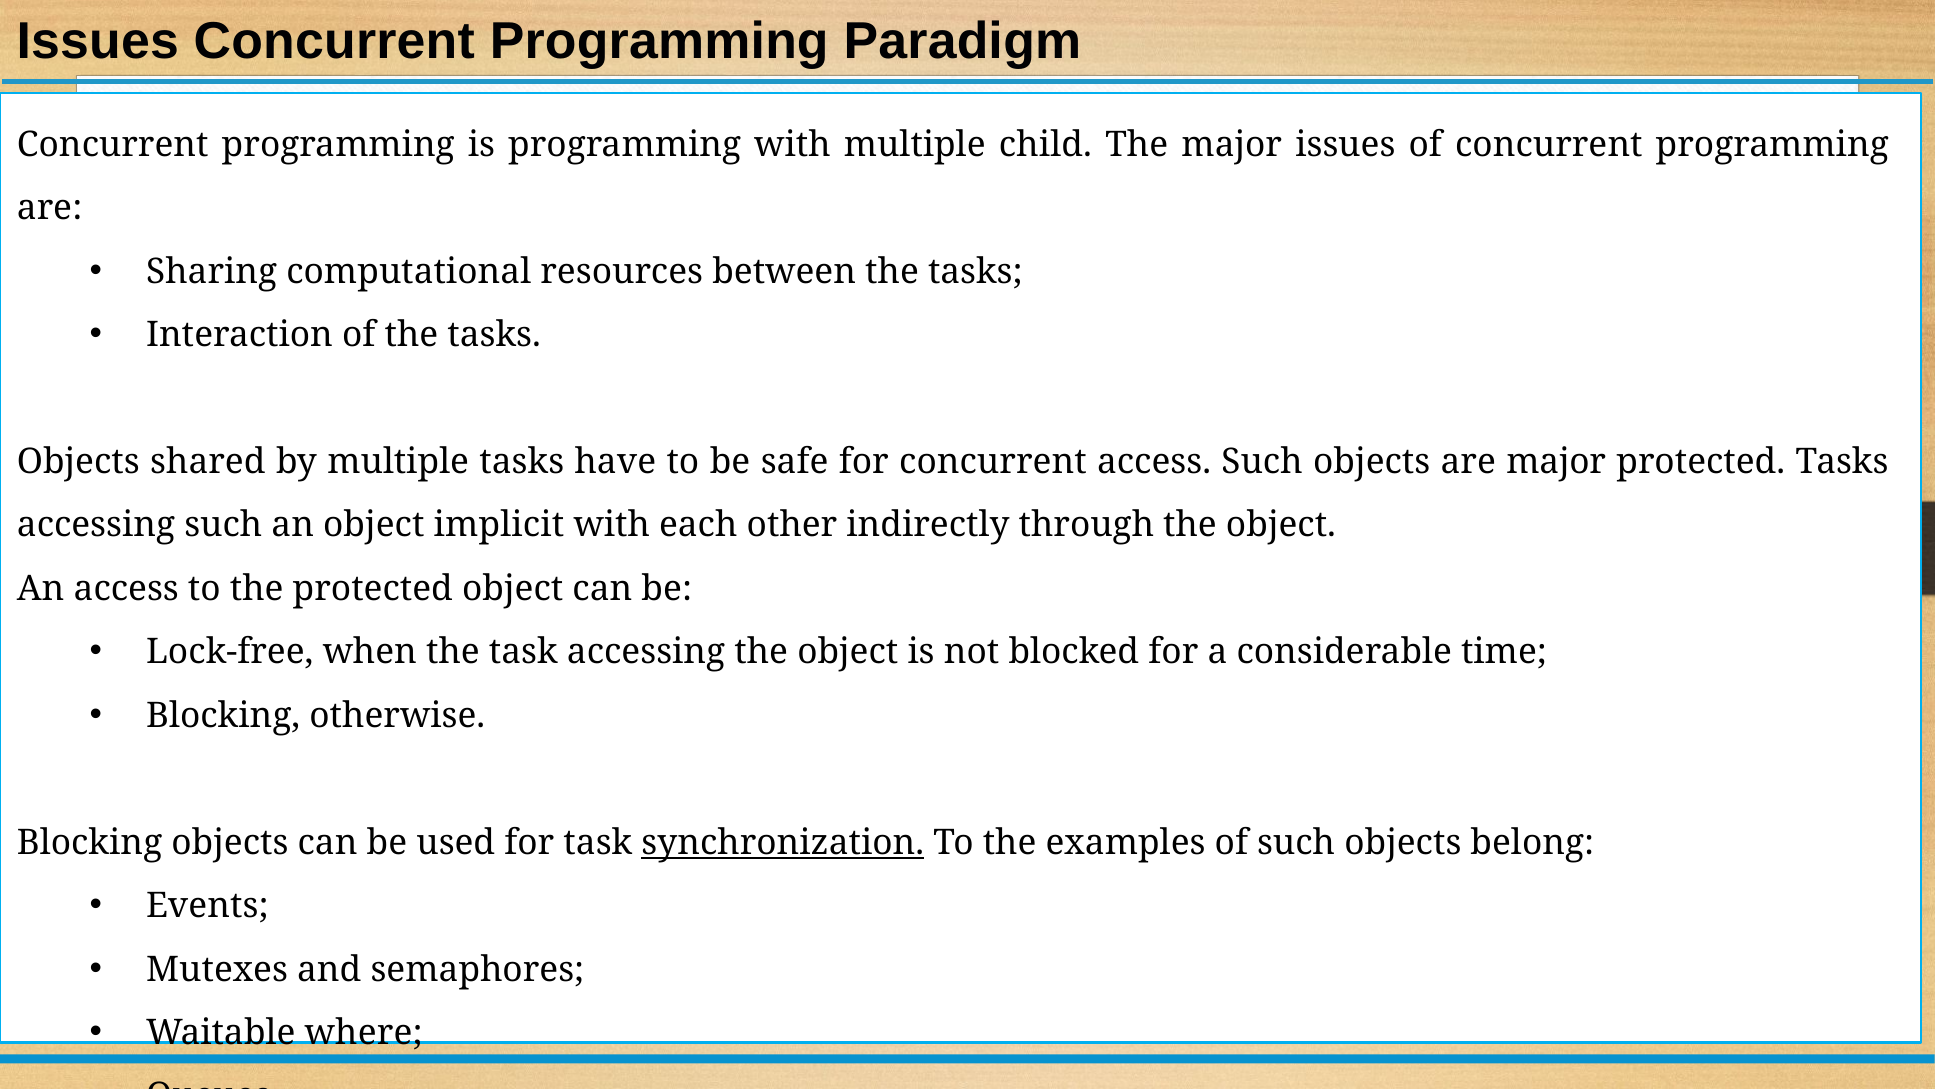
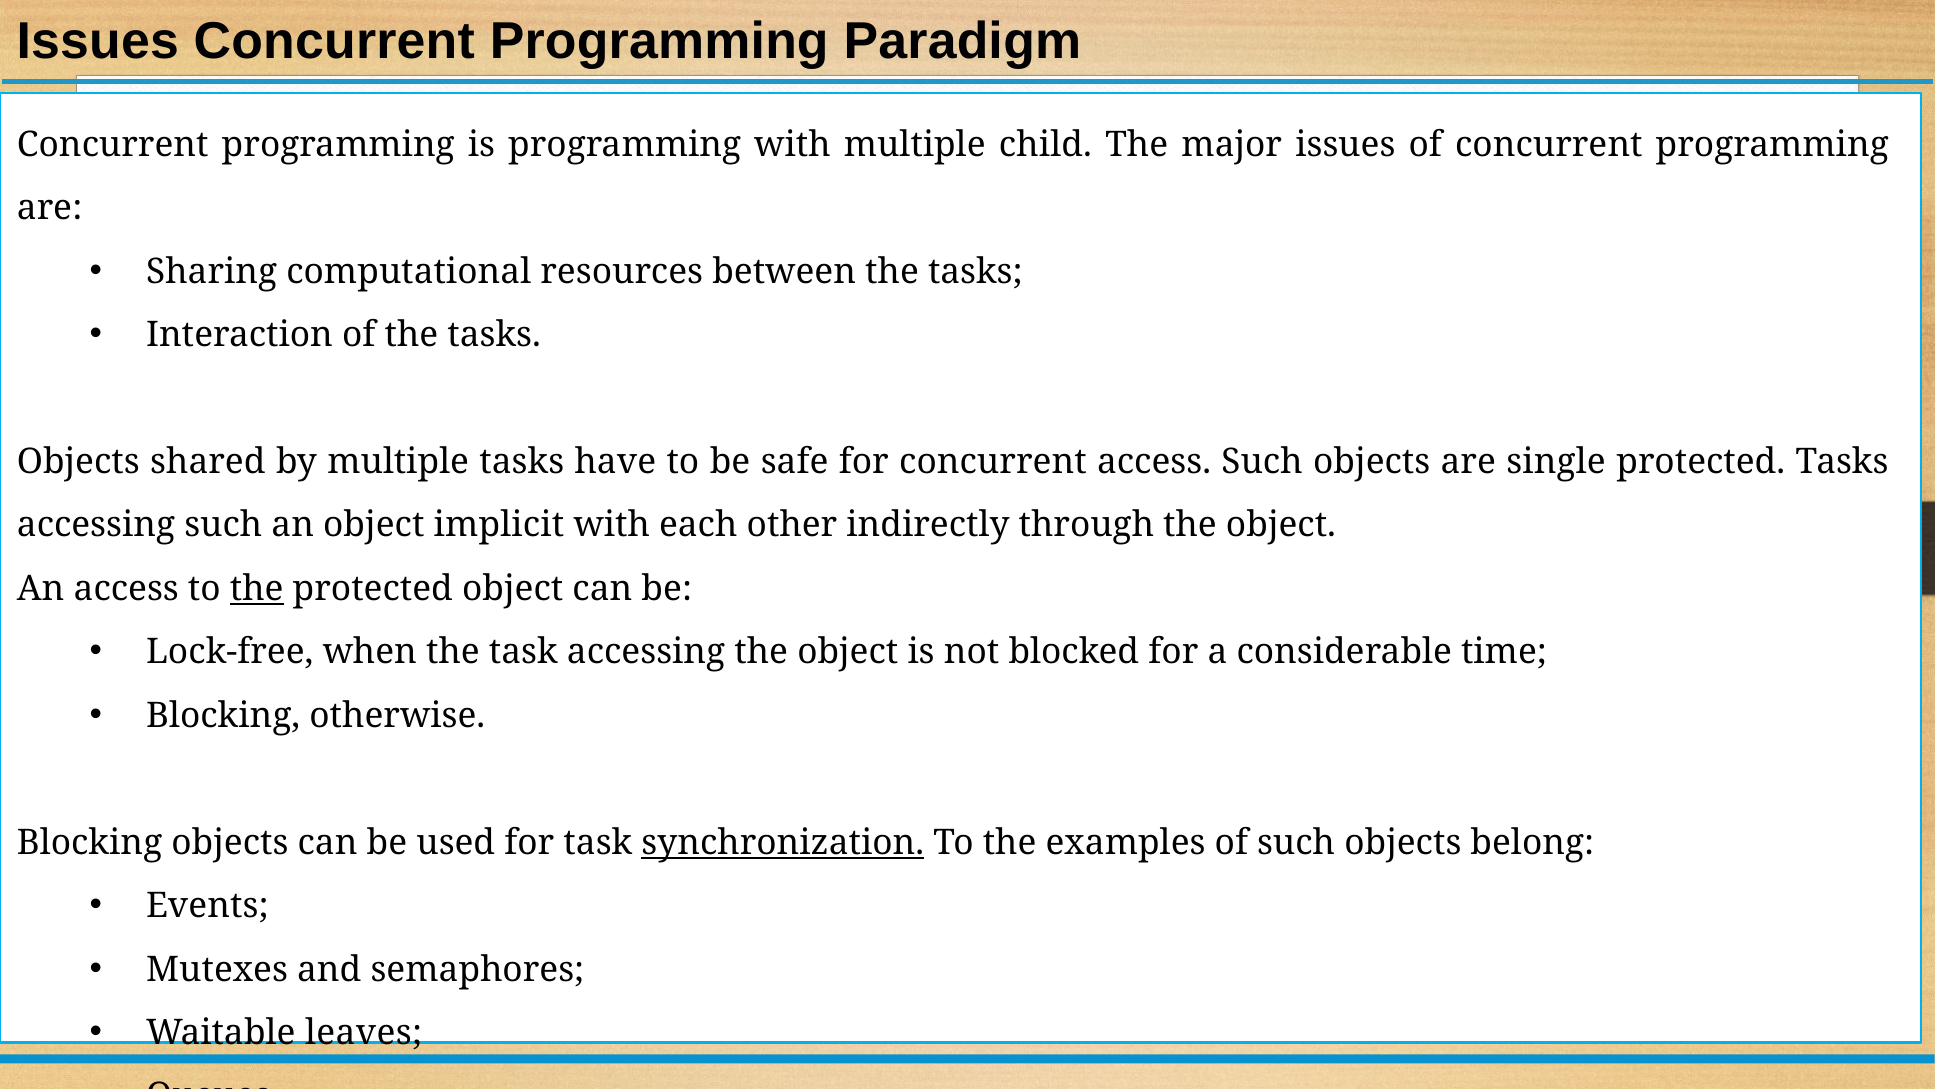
are major: major -> single (1556, 462)
the underline: none -> present (257, 588)
where: where -> leaves (364, 1032)
